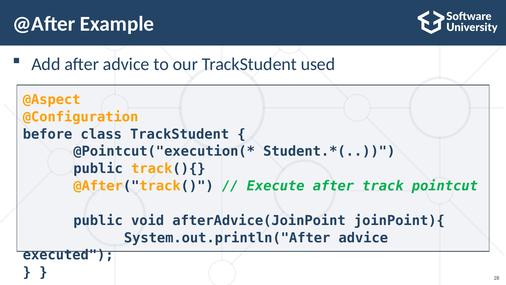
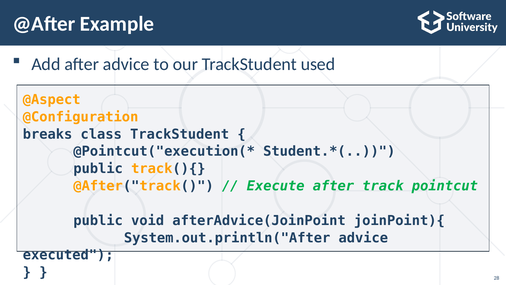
before: before -> breaks (48, 134)
